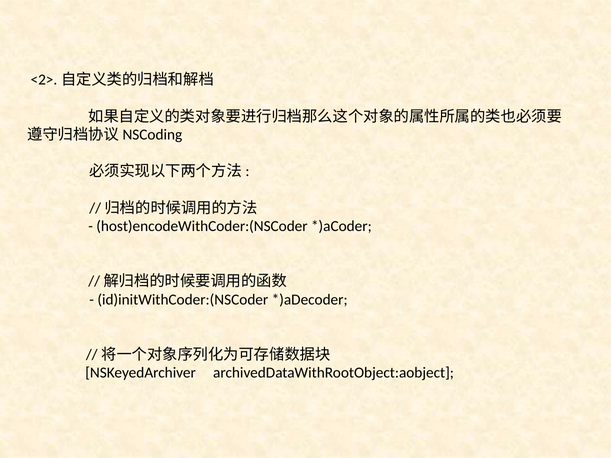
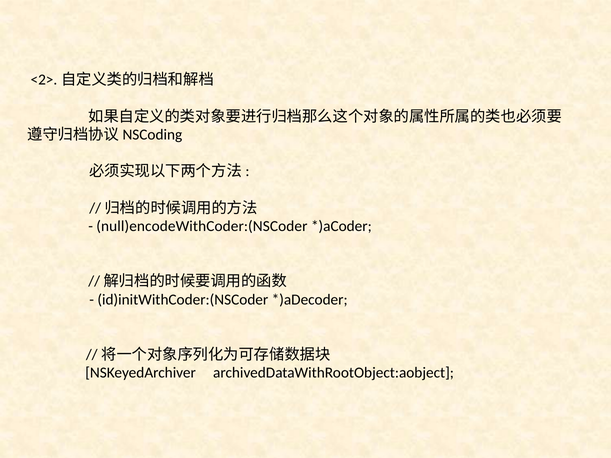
host)encodeWithCoder:(NSCoder: host)encodeWithCoder:(NSCoder -> null)encodeWithCoder:(NSCoder (202, 227)
